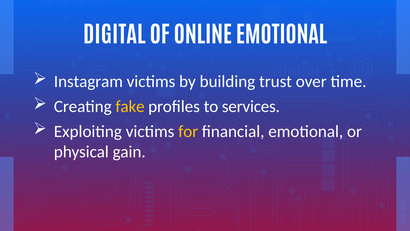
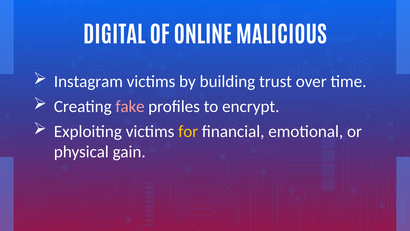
ONLINE EMOTIONAL: EMOTIONAL -> MALICIOUS (281, 36)
fake colour: yellow -> pink (130, 106)
services: services -> encrypt (251, 106)
